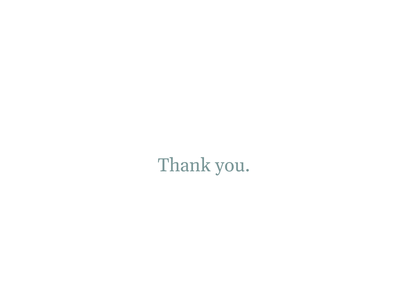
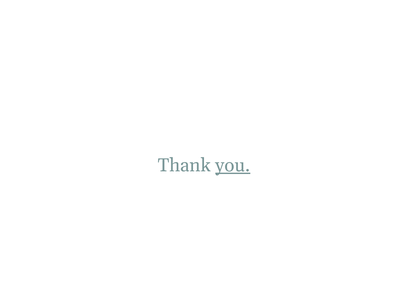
you underline: none -> present (233, 165)
